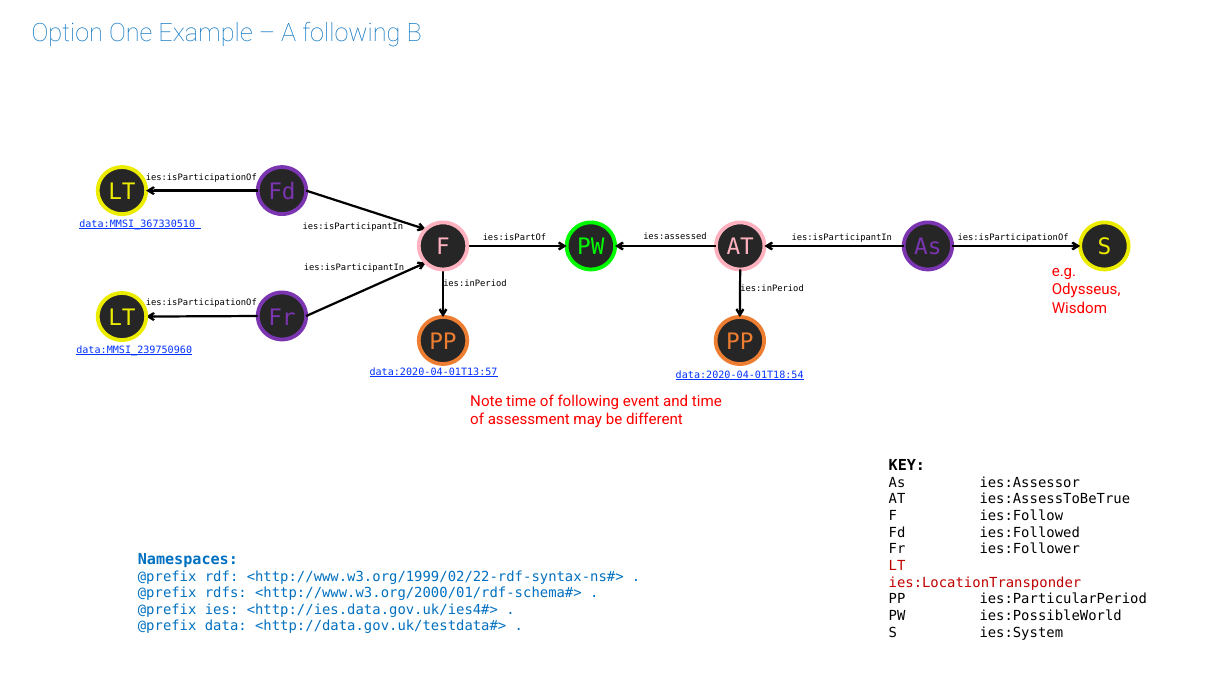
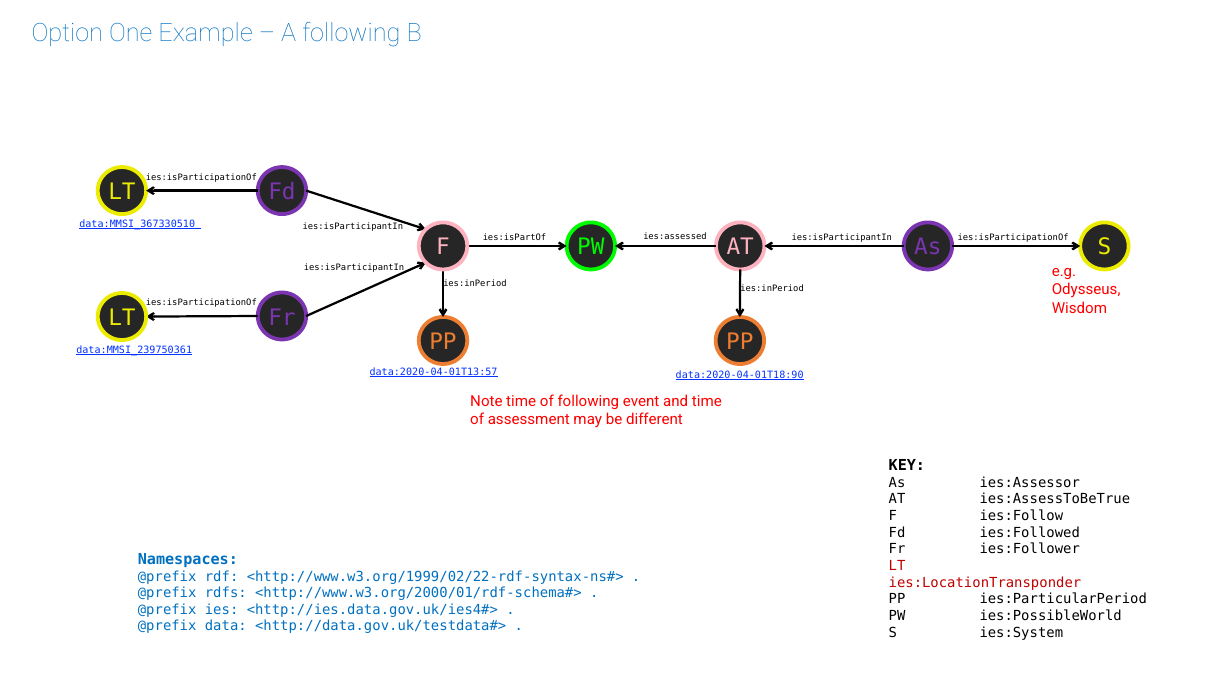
data:MMSI_239750960: data:MMSI_239750960 -> data:MMSI_239750361 (134, 350)
data:2020-04-01T18:54: data:2020-04-01T18:54 -> data:2020-04-01T18:90 (740, 375)
